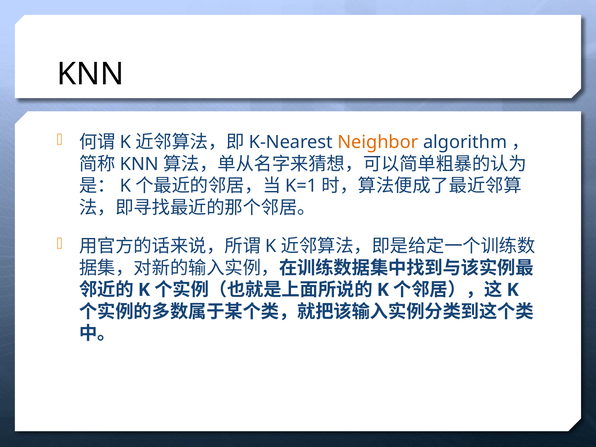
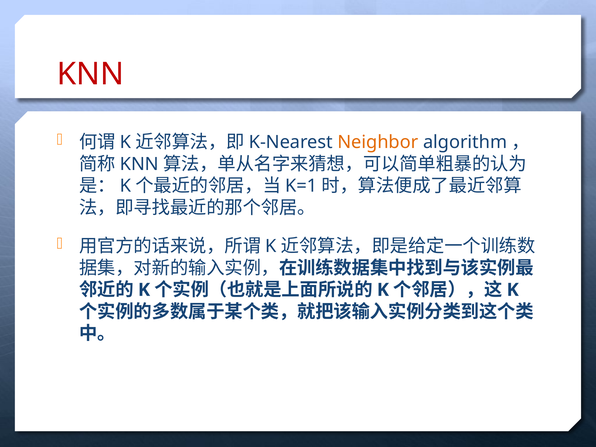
KNN colour: black -> red (90, 74)
